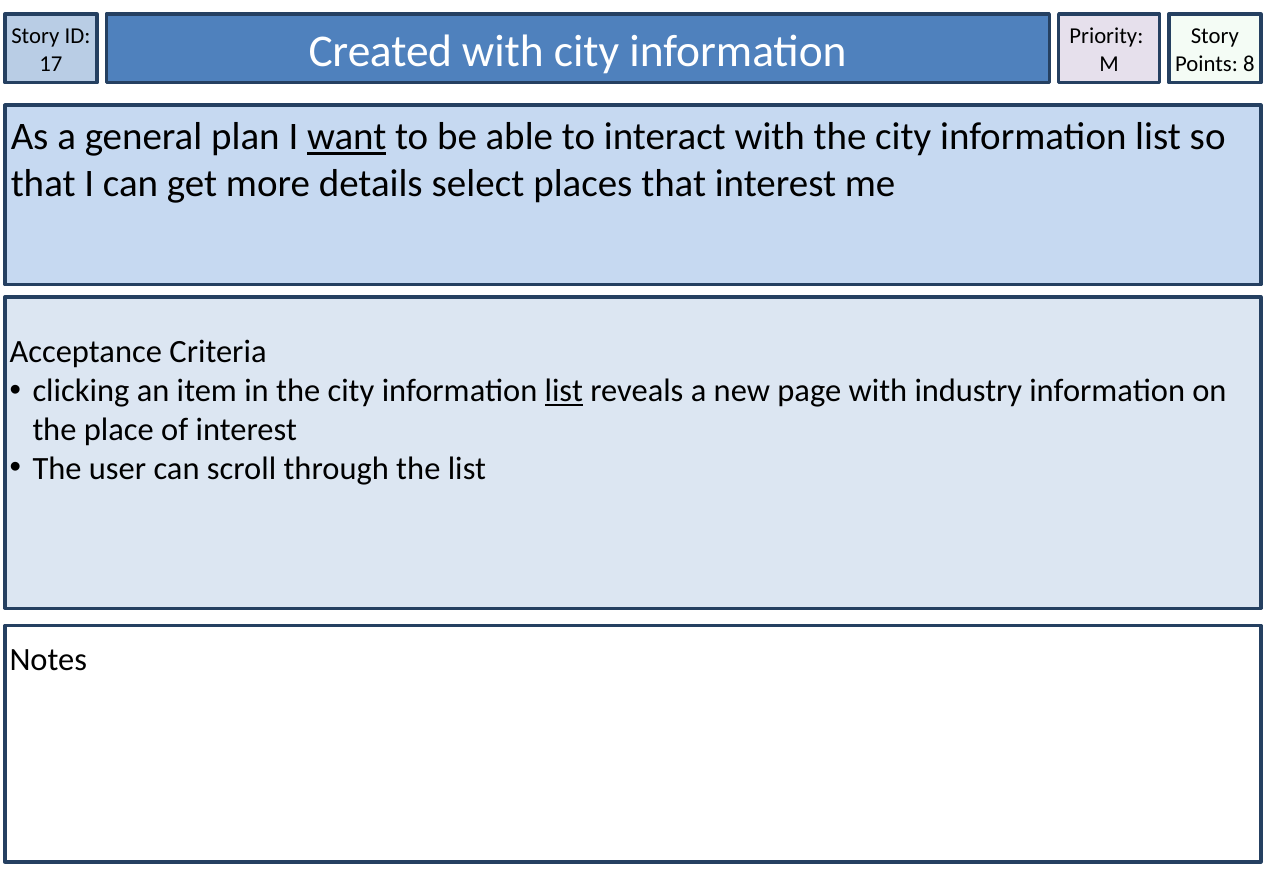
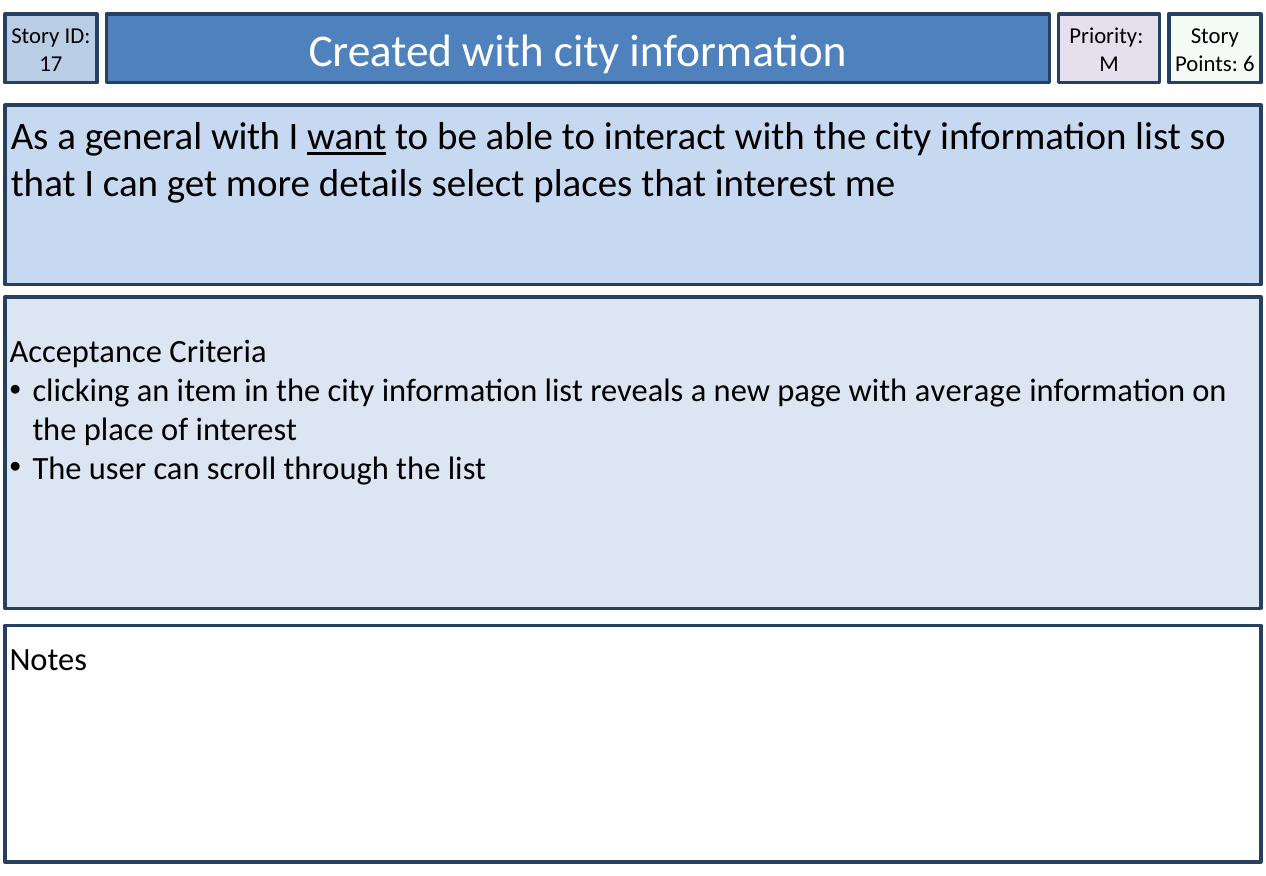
8: 8 -> 6 (1249, 64)
general plan: plan -> with (246, 137)
list underline: present -> none (564, 391)
industry: industry -> average (968, 391)
